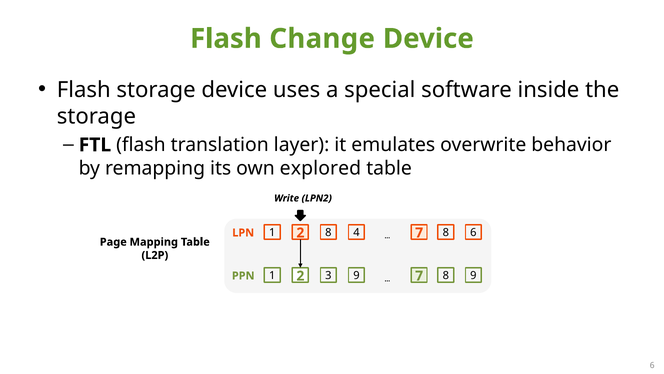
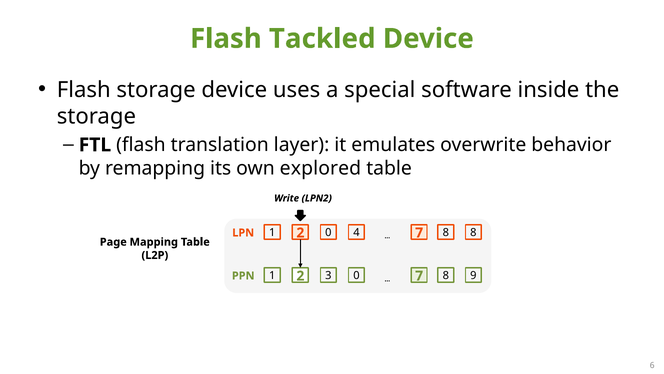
Change: Change -> Tackled (322, 39)
1 8: 8 -> 0 (328, 232)
8 6: 6 -> 8 (473, 232)
3 9: 9 -> 0 (356, 275)
